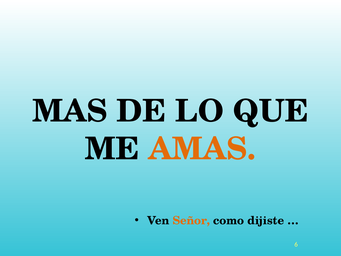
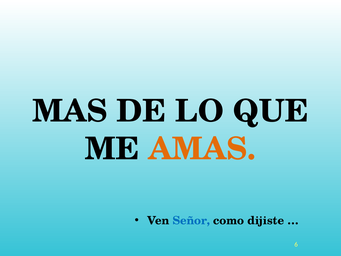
Señor colour: orange -> blue (191, 220)
